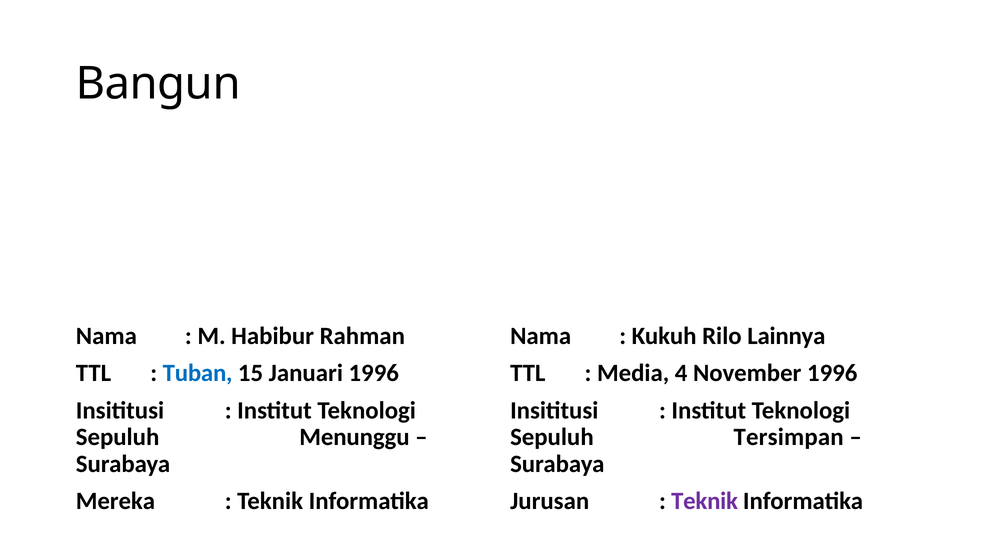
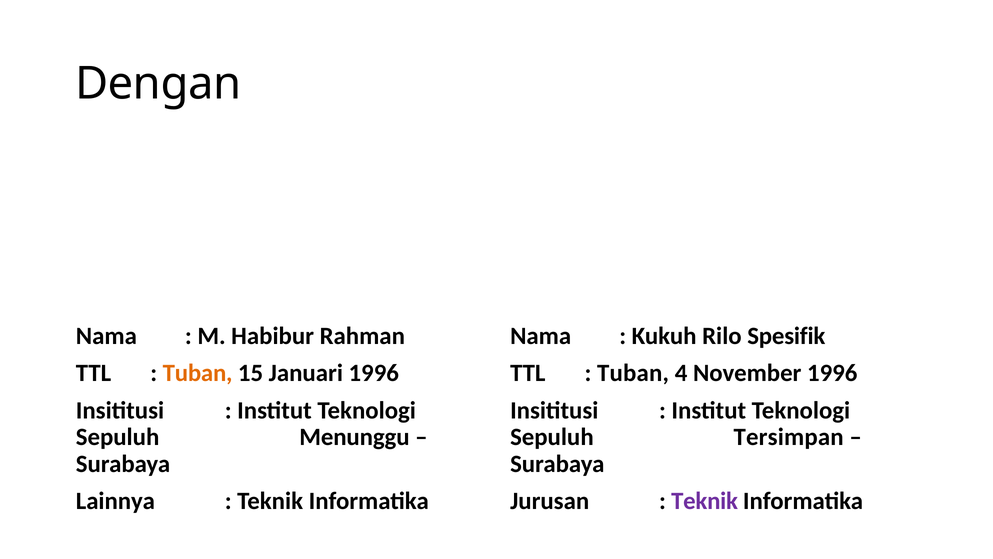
Bangun: Bangun -> Dengan (158, 83)
Lainnya: Lainnya -> Spesifik (786, 336)
Tuban colour: blue -> orange (198, 373)
Media: Media -> Tuban (633, 373)
Mereka: Mereka -> Lainnya (115, 501)
